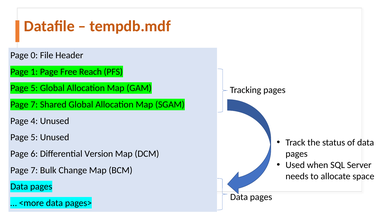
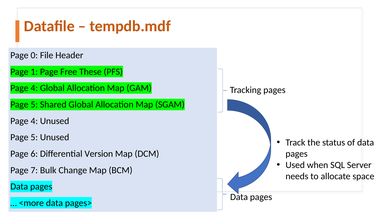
Reach: Reach -> These (90, 72)
5: 5 -> 4 (34, 88)
7: 7 -> 5 (34, 104)
